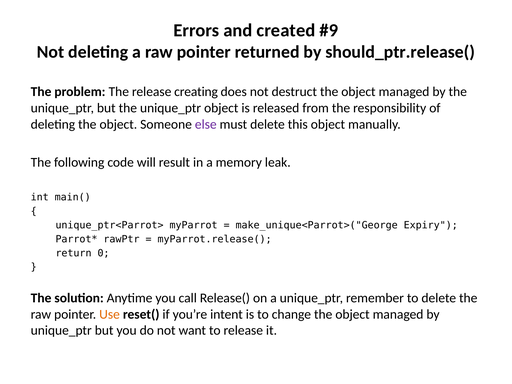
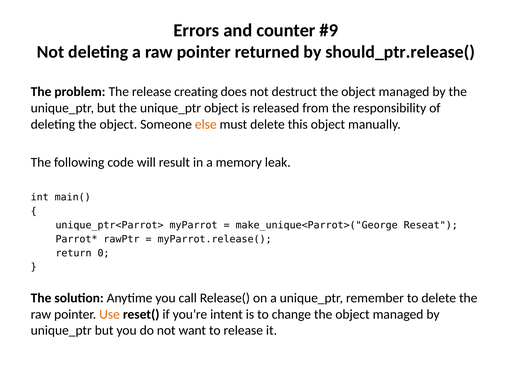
created: created -> counter (286, 30)
else colour: purple -> orange (206, 124)
Expiry: Expiry -> Reseat (431, 225)
